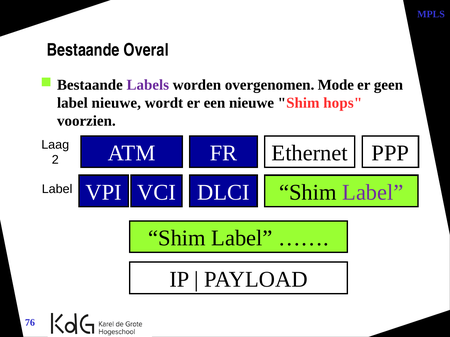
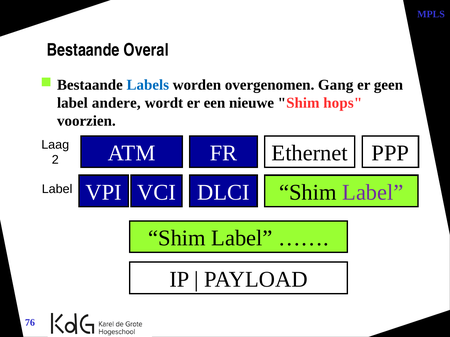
Labels colour: purple -> blue (148, 85)
Mode: Mode -> Gang (336, 85)
label nieuwe: nieuwe -> andere (116, 103)
